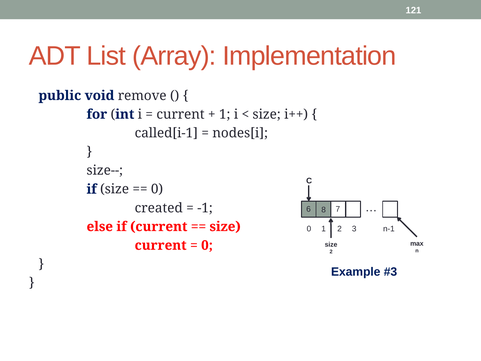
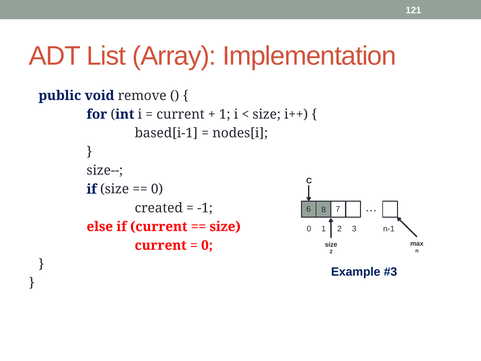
called[i-1: called[i-1 -> based[i-1 (166, 133)
